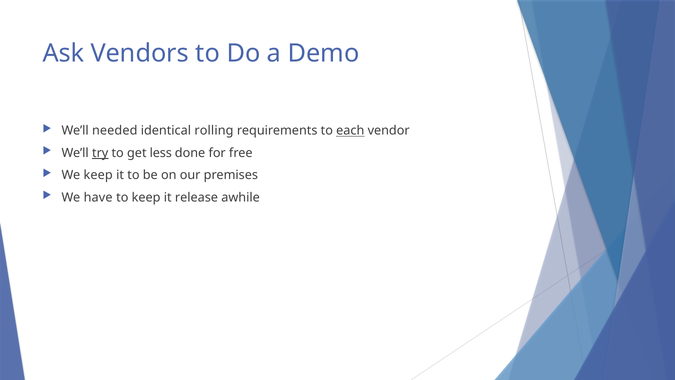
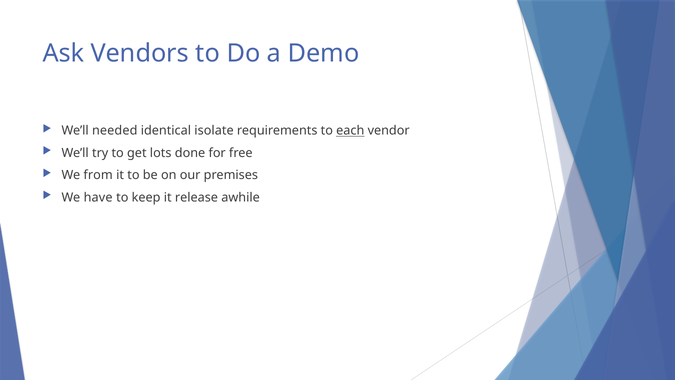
rolling: rolling -> isolate (214, 131)
try underline: present -> none (100, 153)
less: less -> lots (161, 153)
We keep: keep -> from (98, 175)
